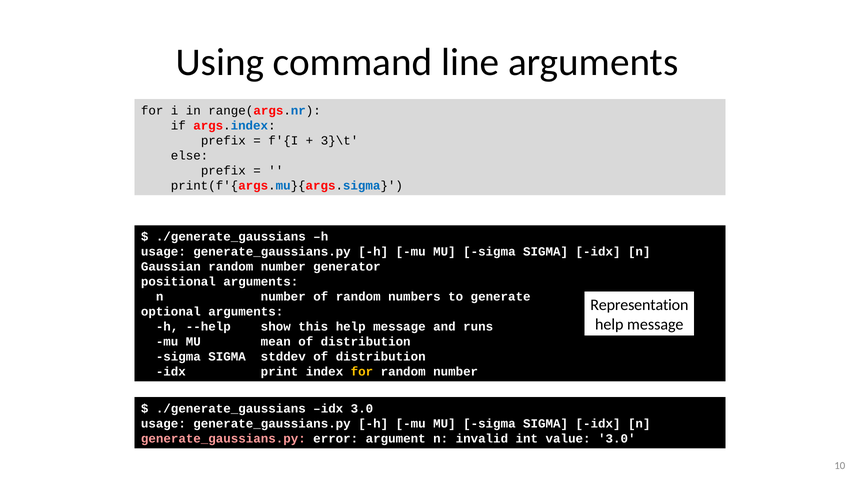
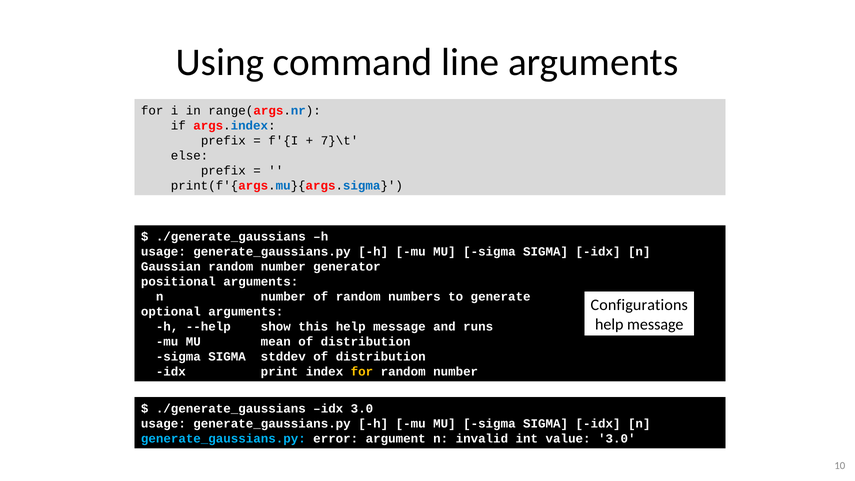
3}\t: 3}\t -> 7}\t (340, 140)
Representation: Representation -> Configurations (639, 305)
generate_gaussians.py colour: pink -> light blue (223, 438)
